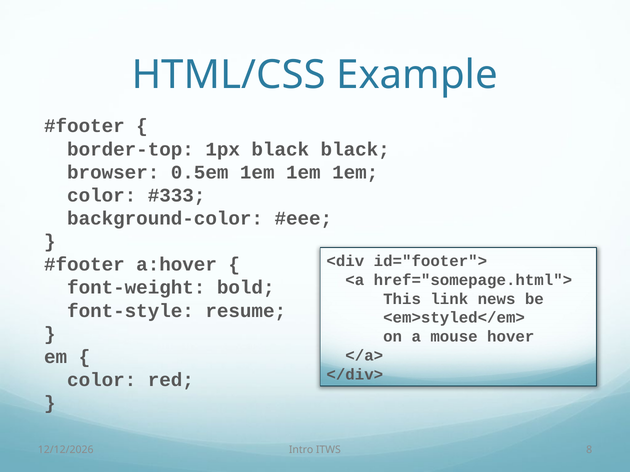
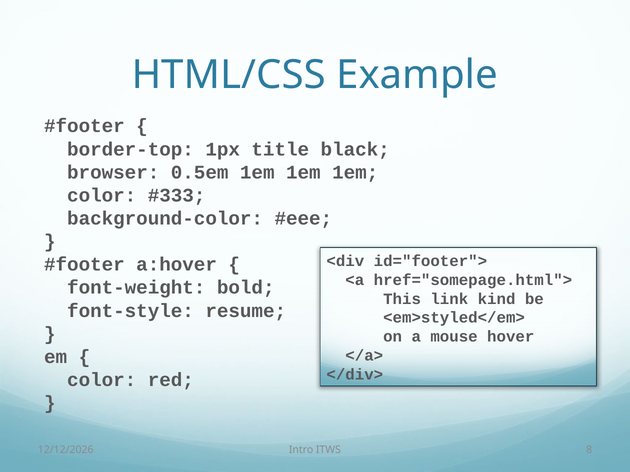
1px black: black -> title (280, 149)
news: news -> kind (497, 299)
